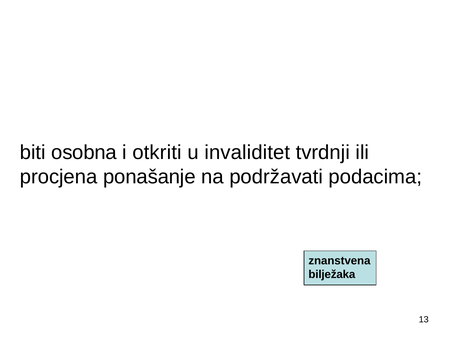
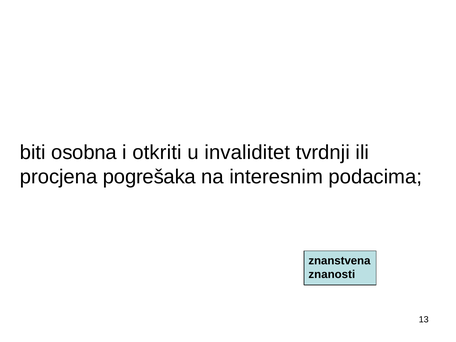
ponašanje: ponašanje -> pogrešaka (149, 177)
podržavati: podržavati -> interesnim (276, 177)
bilježaka: bilježaka -> znanosti (332, 274)
